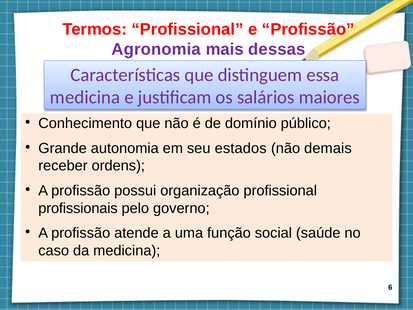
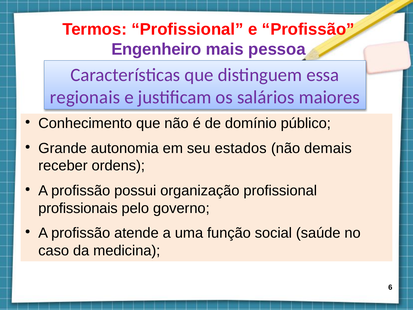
Agronomia: Agronomia -> Engenheiro (156, 49)
dessas: dessas -> pessoa (277, 49)
medicina: medicina -> regionais (85, 97)
